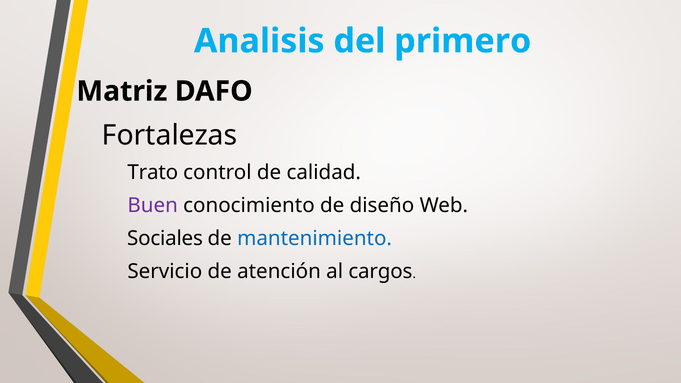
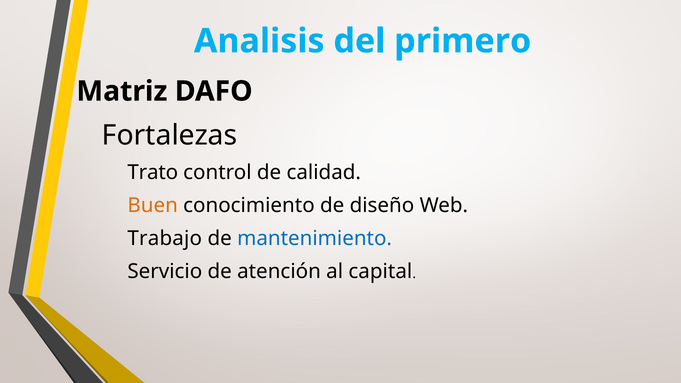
Buen colour: purple -> orange (153, 206)
Sociales: Sociales -> Trabajo (165, 239)
cargos: cargos -> capital (380, 272)
